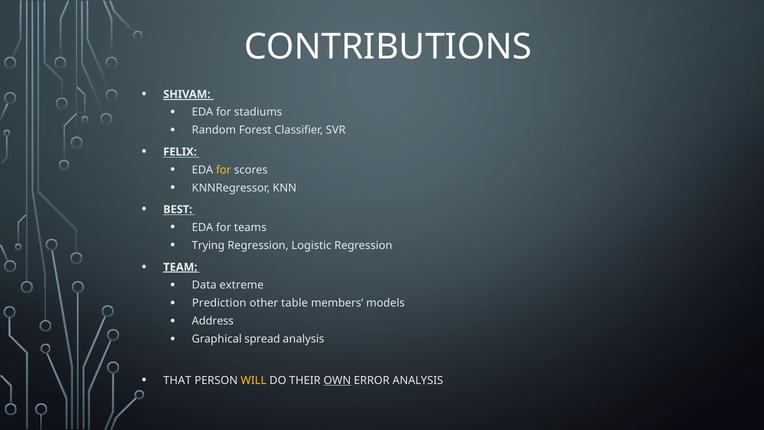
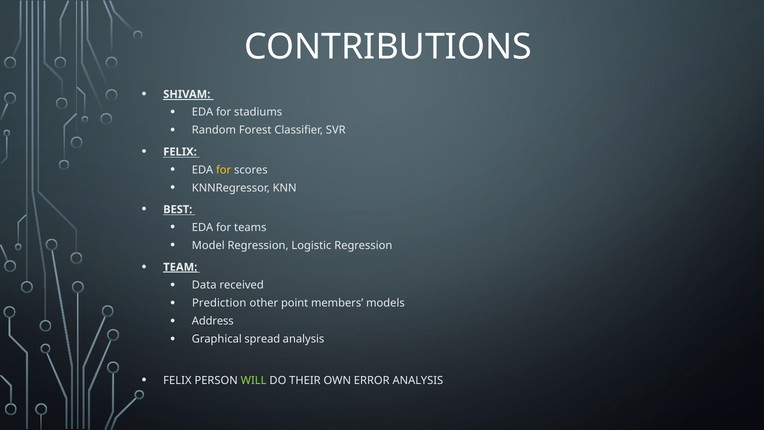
Trying: Trying -> Model (208, 245)
extreme: extreme -> received (242, 285)
table: table -> point (295, 303)
THAT: THAT -> FELIX (177, 380)
WILL colour: yellow -> light green (254, 380)
OWN underline: present -> none (337, 380)
